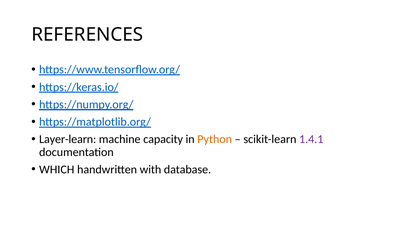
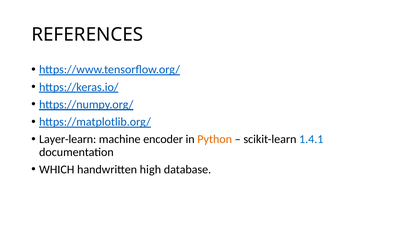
capacity: capacity -> encoder (163, 140)
1.4.1 colour: purple -> blue (311, 140)
with: with -> high (150, 170)
